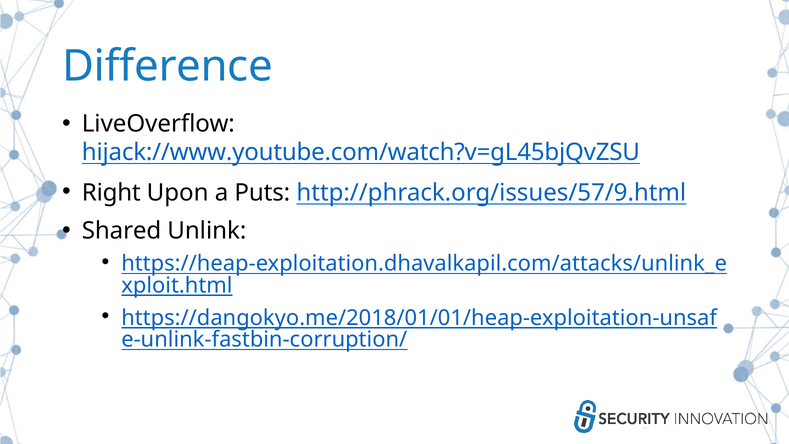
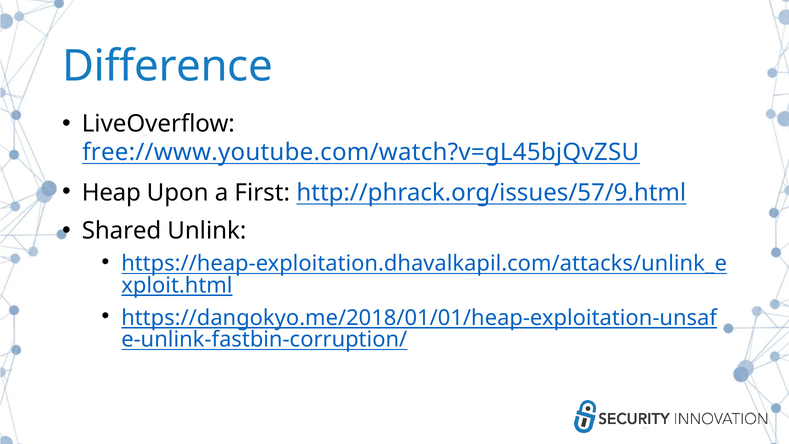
hijack://www.youtube.com/watch?v=gL45bjQvZSU: hijack://www.youtube.com/watch?v=gL45bjQvZSU -> free://www.youtube.com/watch?v=gL45bjQvZSU (361, 152)
Right: Right -> Heap (111, 193)
Puts: Puts -> First (262, 193)
